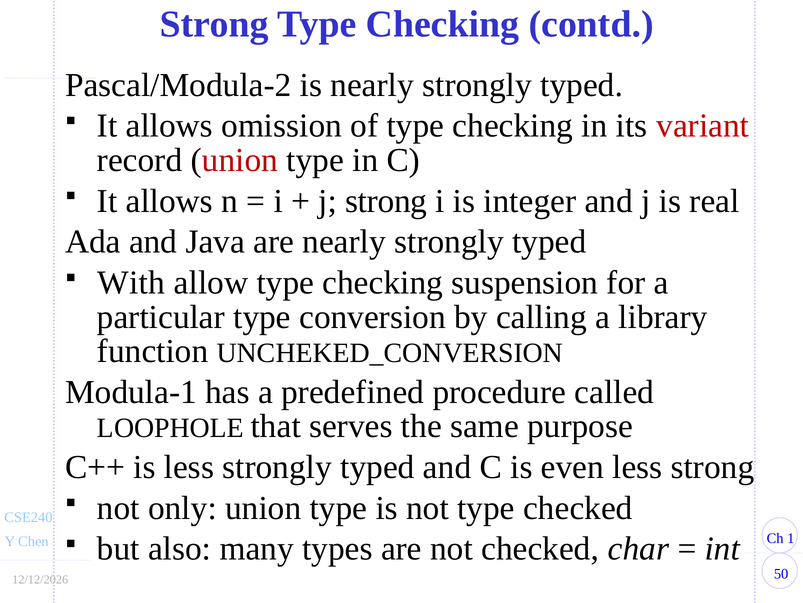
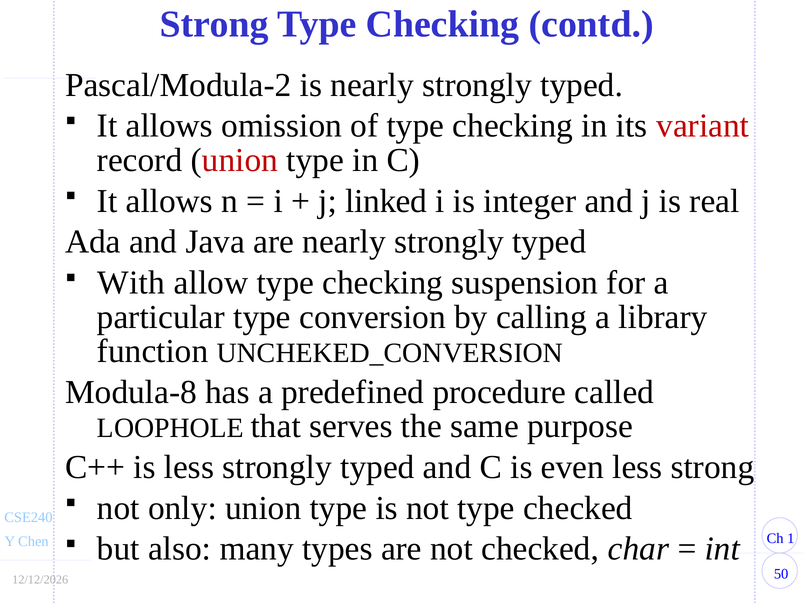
j strong: strong -> linked (386, 201)
Modula-1: Modula-1 -> Modula-8 (131, 392)
